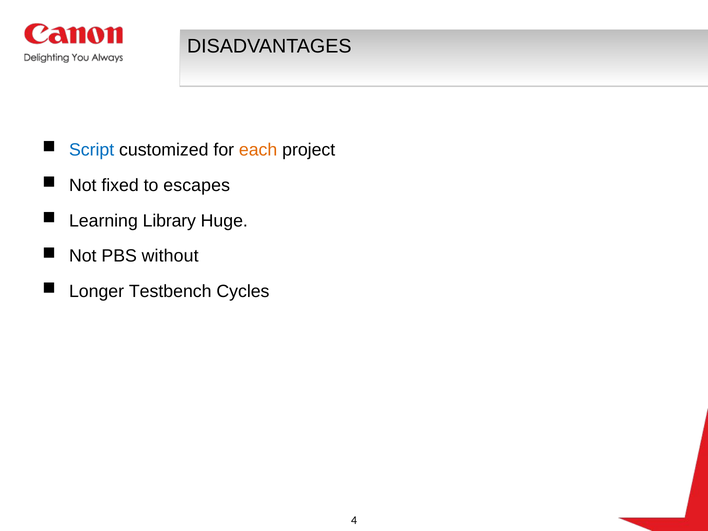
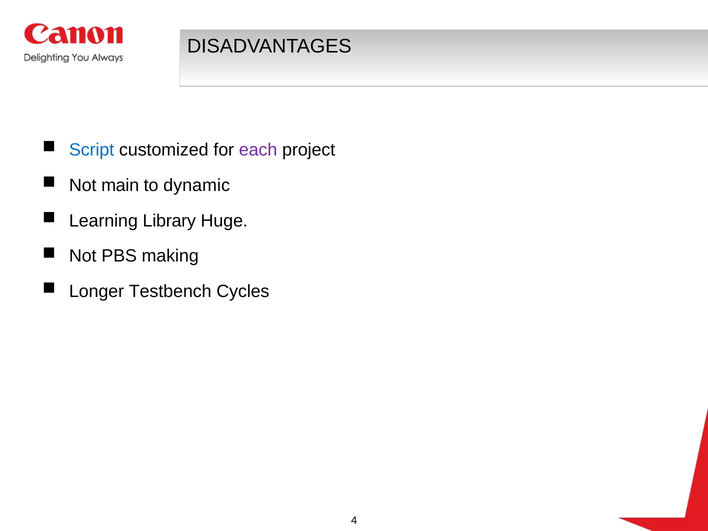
each colour: orange -> purple (258, 150)
fixed: fixed -> main (120, 185)
escapes: escapes -> dynamic (197, 185)
without: without -> making (170, 256)
